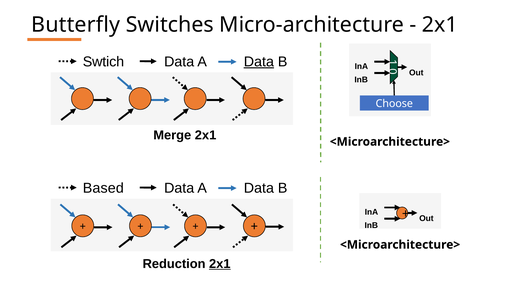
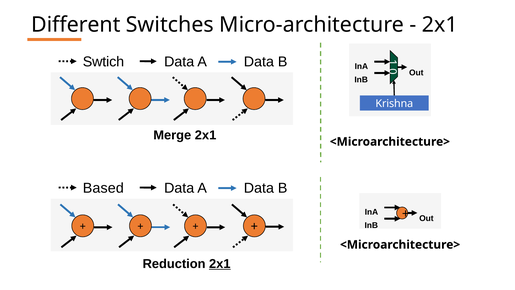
Butterfly: Butterfly -> Different (76, 25)
Data underline: present -> none (259, 62)
Choose: Choose -> Krishna (394, 104)
